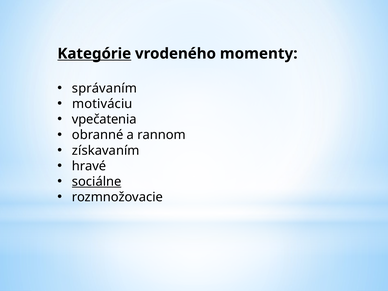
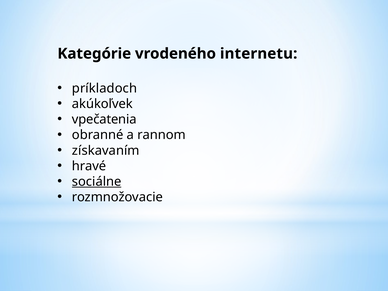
Kategórie underline: present -> none (94, 54)
momenty: momenty -> internetu (259, 54)
správaním: správaním -> príkladoch (105, 88)
motiváciu: motiváciu -> akúkoľvek (102, 104)
